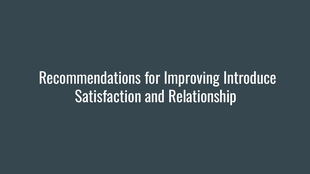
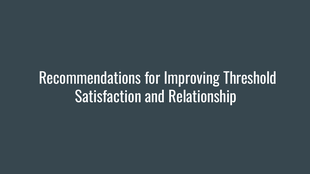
Introduce: Introduce -> Threshold (250, 79)
